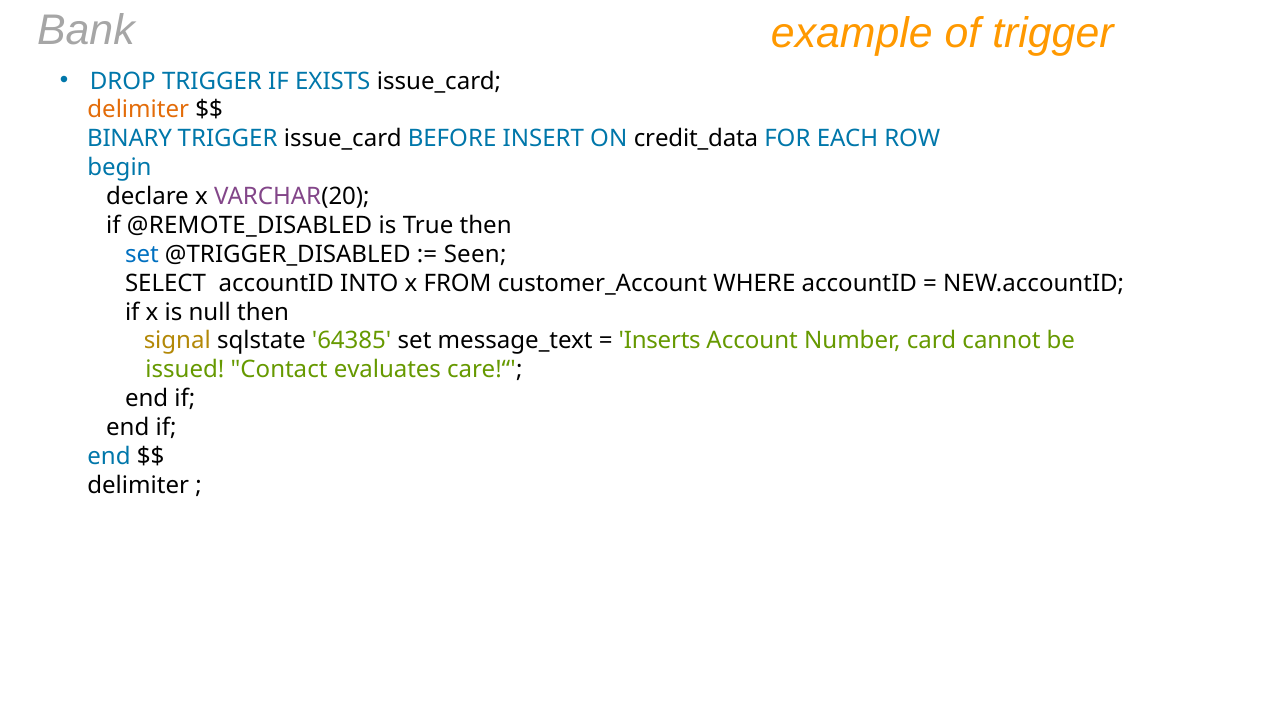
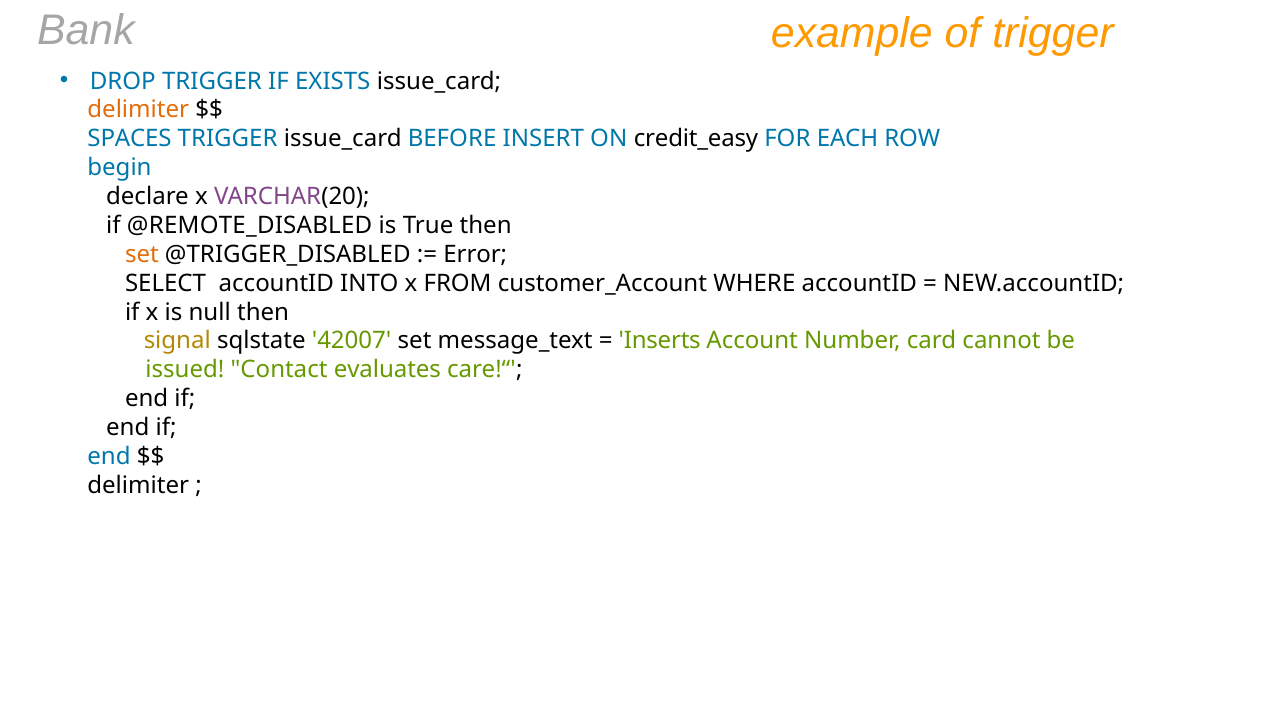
BINARY: BINARY -> SPACES (130, 139)
credit_data: credit_data -> credit_easy (696, 139)
set colour: blue -> orange (142, 254)
Seen: Seen -> Error (475, 254)
64385: 64385 -> 42007 (352, 341)
